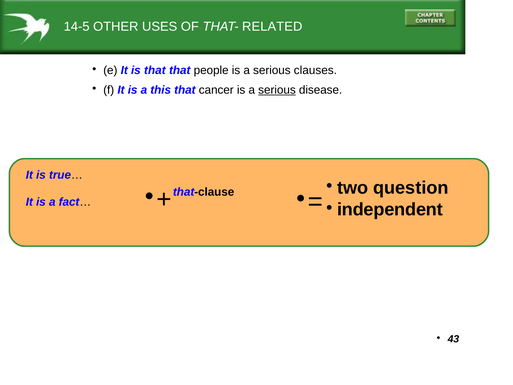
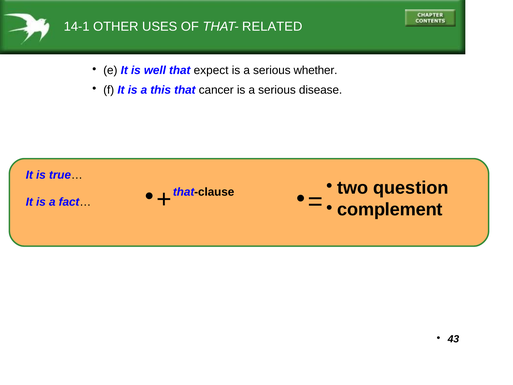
14-5: 14-5 -> 14-1 (77, 27)
is that: that -> well (155, 70)
people: people -> expect (211, 70)
clauses: clauses -> whether (316, 70)
serious underline: present -> none (277, 90)
independent: independent -> complement (390, 210)
